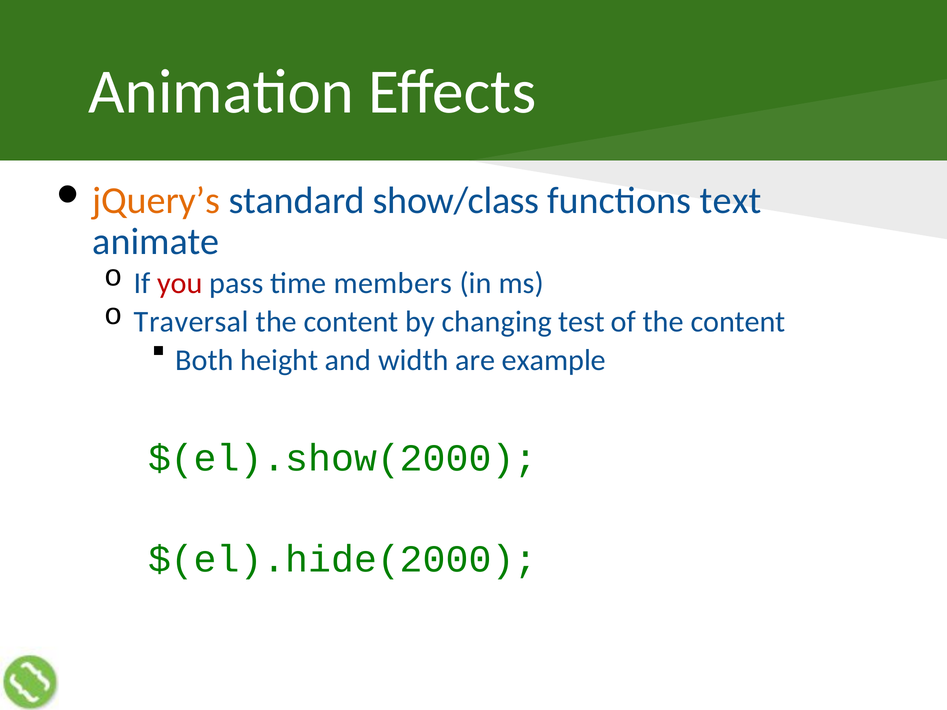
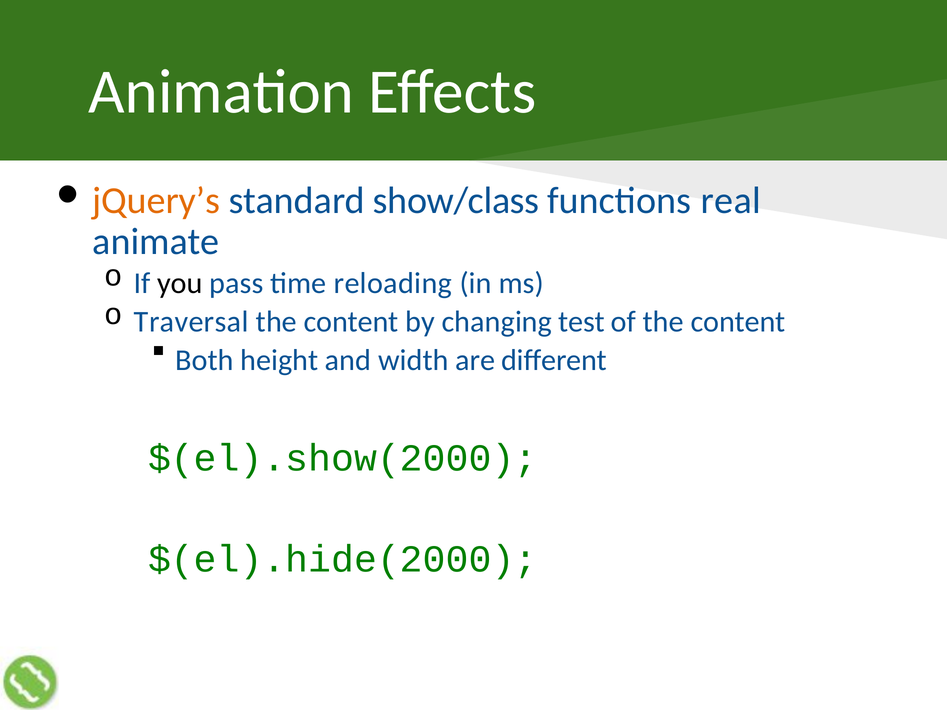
text: text -> real (731, 201)
you colour: red -> black (180, 284)
members: members -> reloading (393, 284)
example: example -> different (554, 360)
